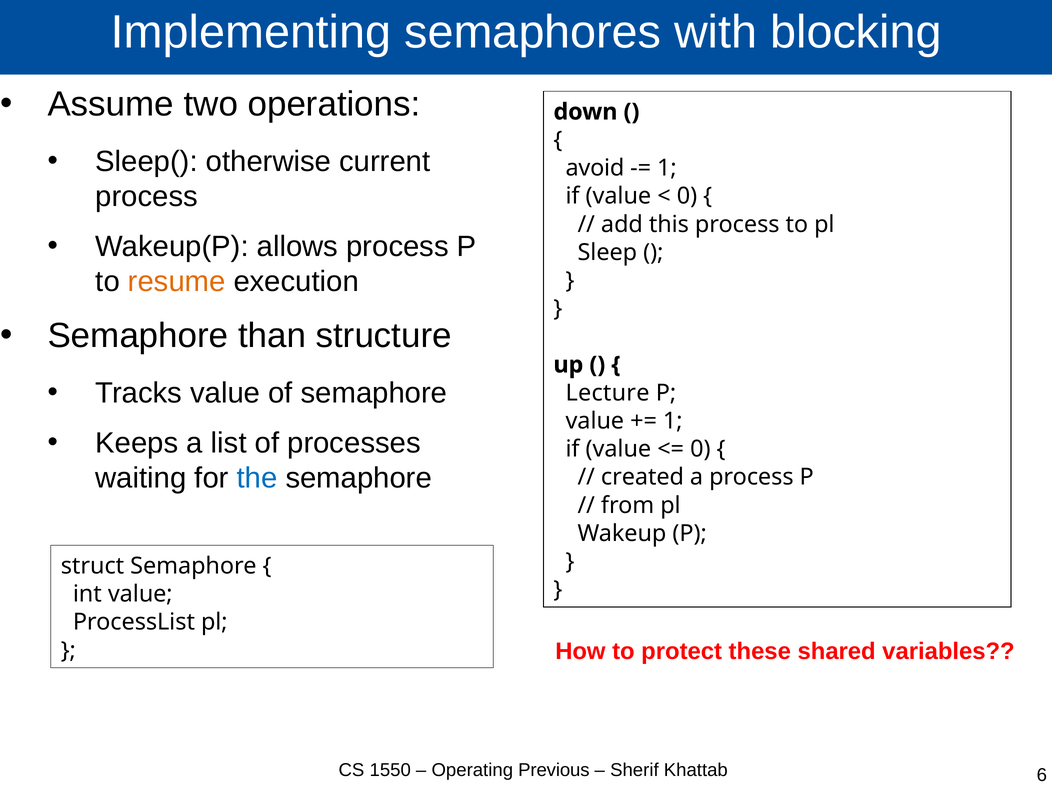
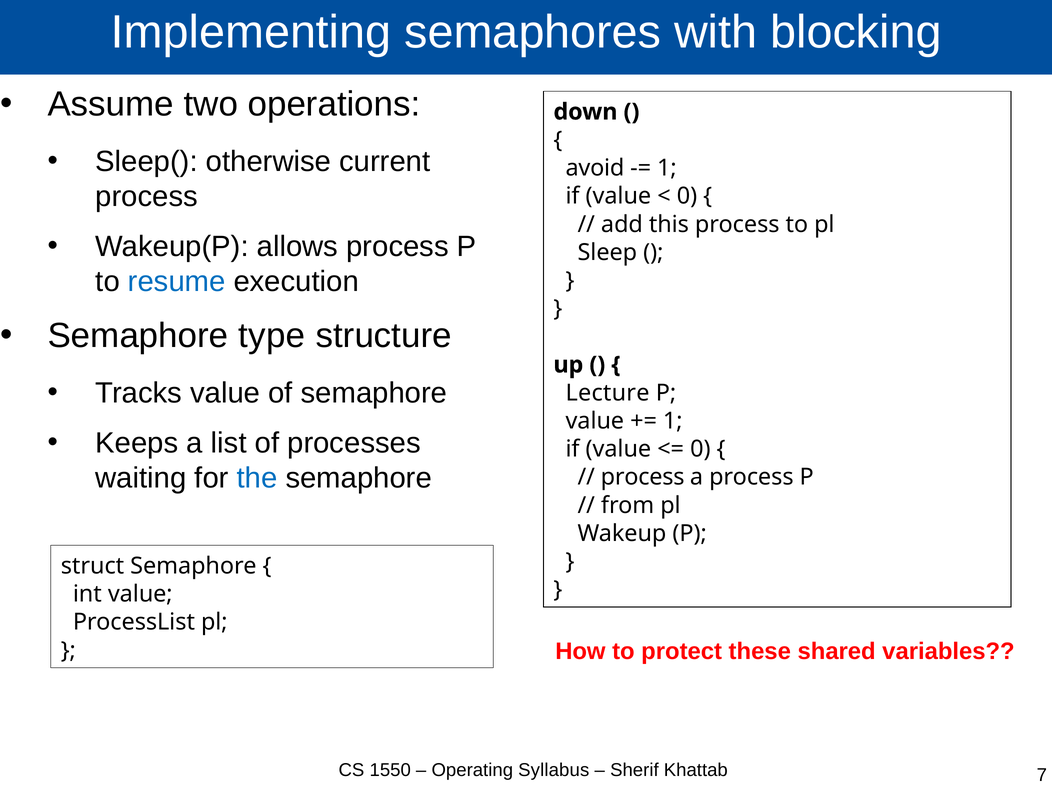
resume colour: orange -> blue (177, 282)
than: than -> type (272, 336)
created: created -> process (643, 477)
Previous: Previous -> Syllabus (554, 770)
6: 6 -> 7 (1042, 775)
